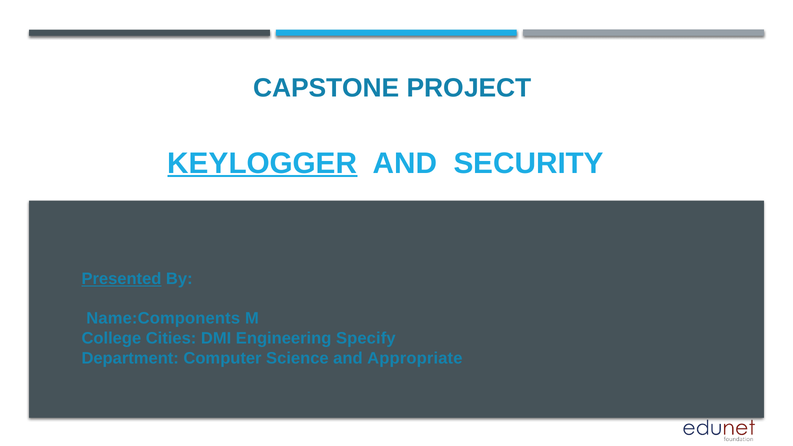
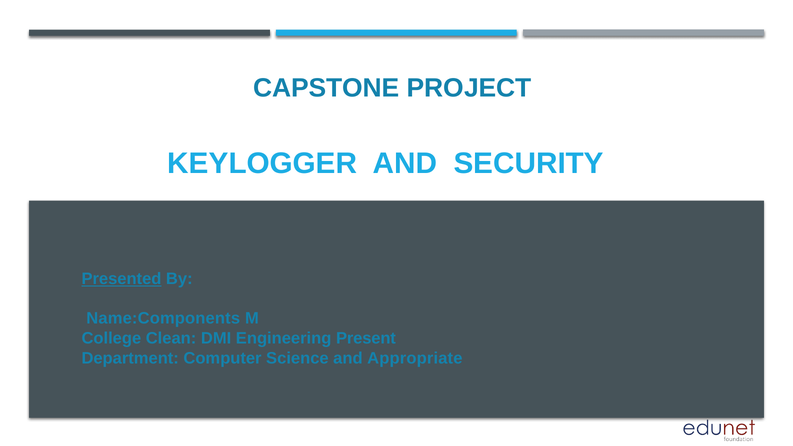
KEYLOGGER underline: present -> none (262, 163)
Cities: Cities -> Clean (171, 338)
Specify: Specify -> Present (366, 338)
